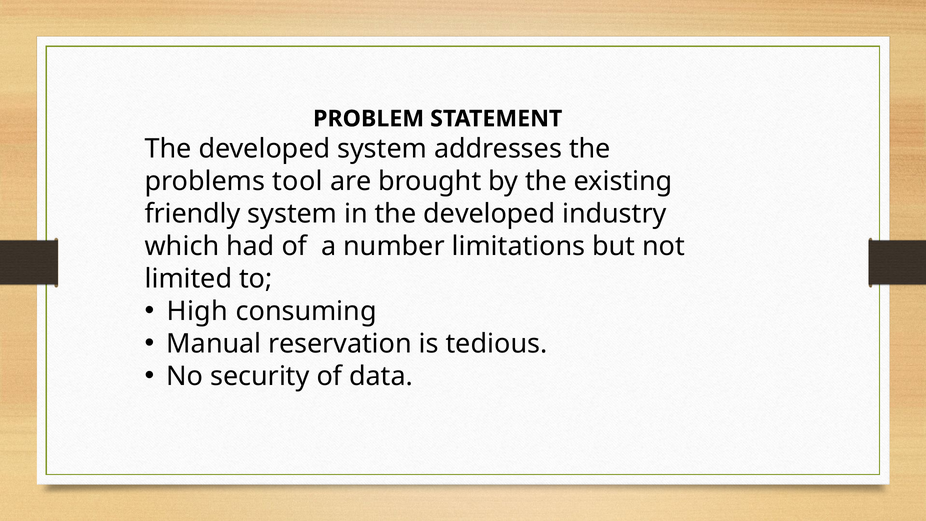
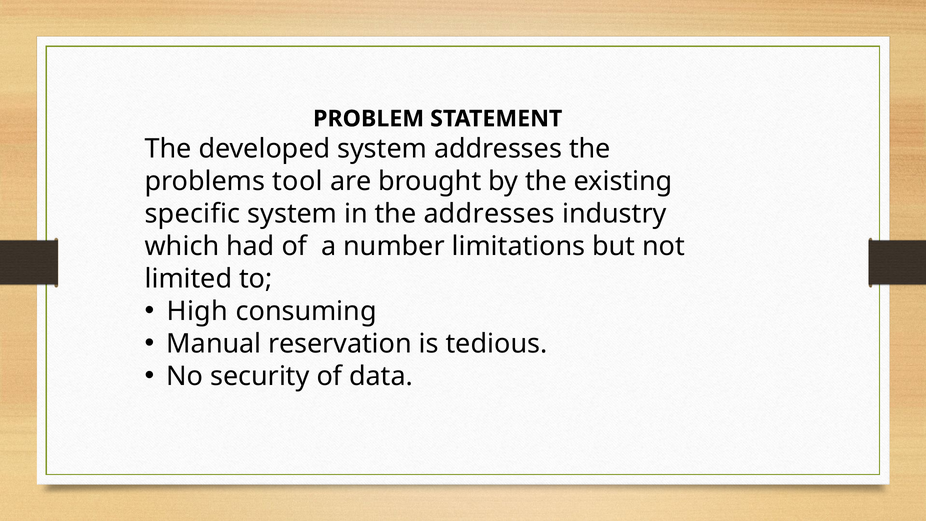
friendly: friendly -> specific (192, 214)
in the developed: developed -> addresses (489, 214)
